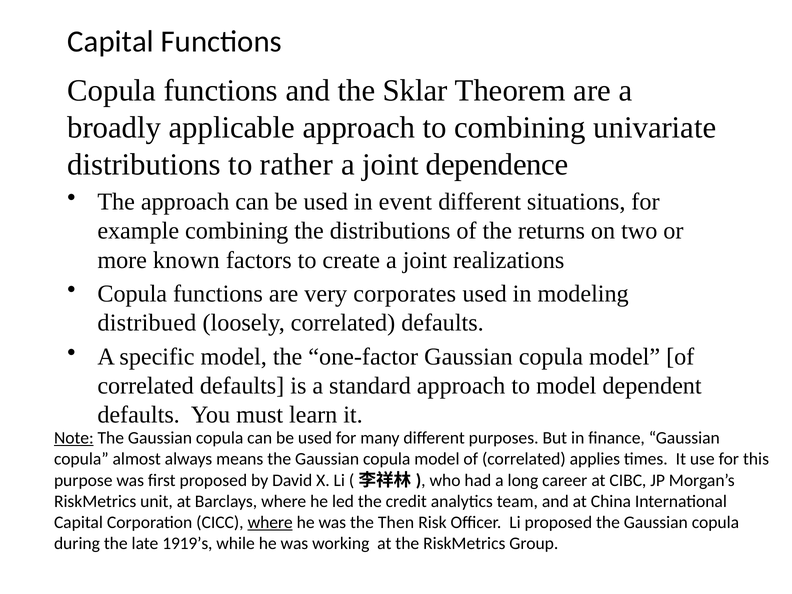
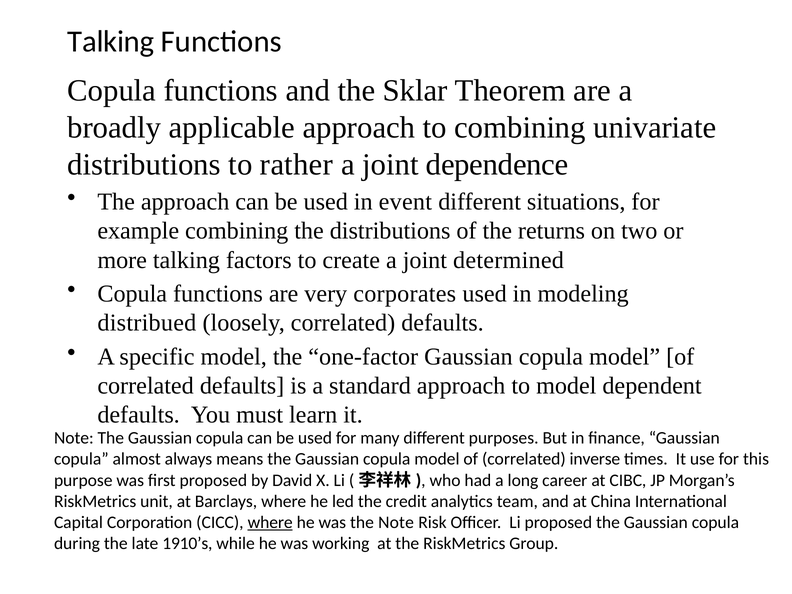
Capital: Capital -> Talking (111, 42)
more known: known -> talking (186, 260)
realizations: realizations -> determined (509, 260)
Note underline: present -> none (74, 438)
applies: applies -> inverse (595, 459)
the Then: Then -> Note (396, 522)
1919’s: 1919’s -> 1910’s (187, 544)
